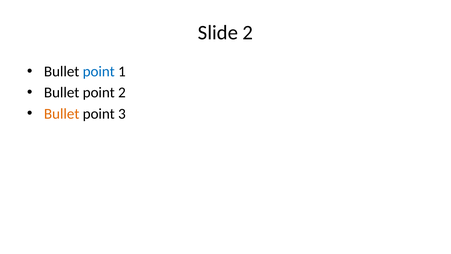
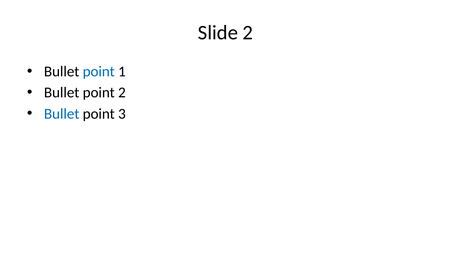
Bullet colour: orange -> blue (62, 114)
